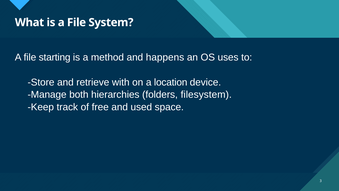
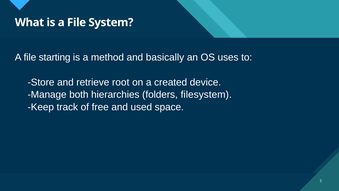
happens: happens -> basically (165, 57)
with: with -> root (121, 82)
location: location -> created (171, 82)
